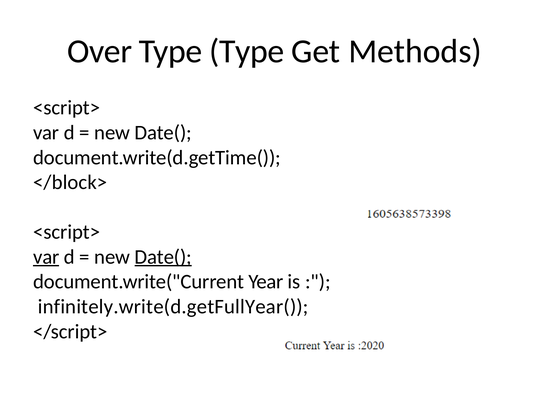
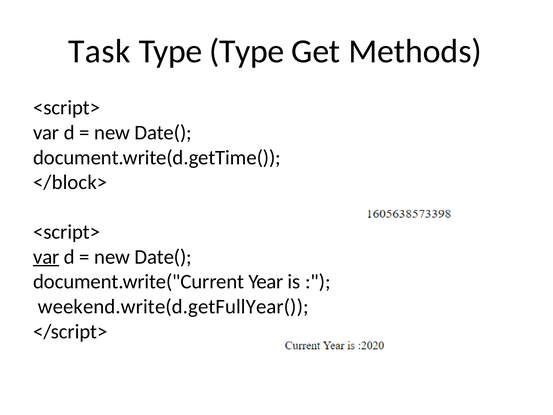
Over: Over -> Task (99, 51)
Date( underline: present -> none (163, 257)
infinitely.write(d.getFullYear(: infinitely.write(d.getFullYear( -> weekend.write(d.getFullYear( (173, 307)
